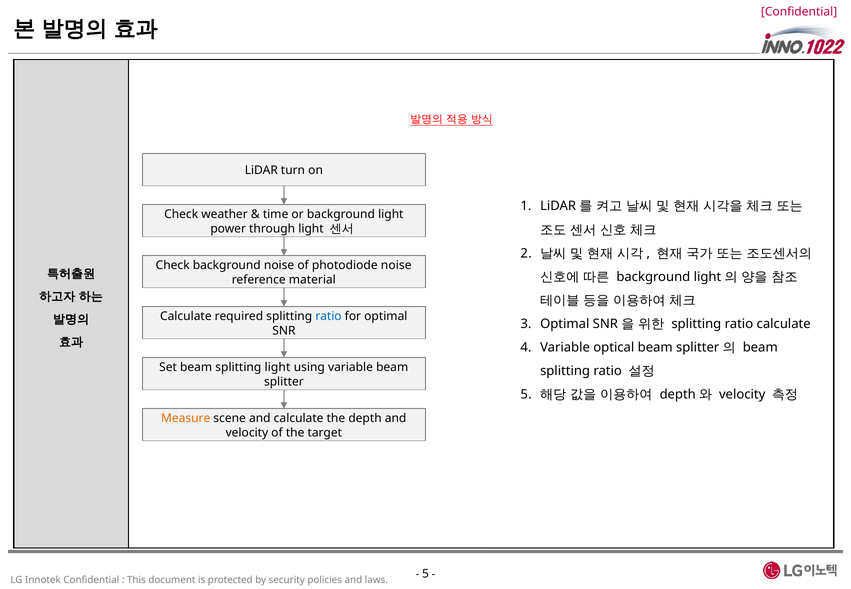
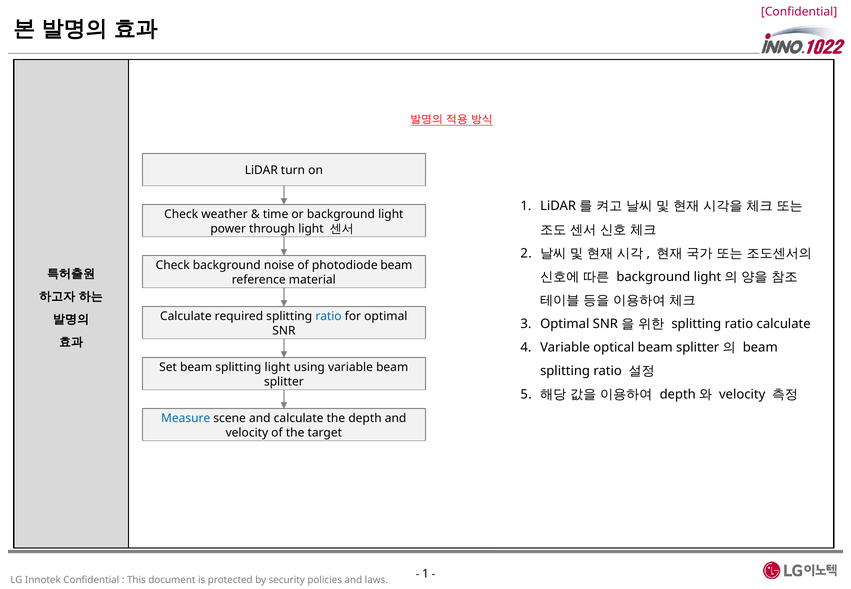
photodiode noise: noise -> beam (396, 265)
Measure colour: orange -> blue (186, 418)
5: 5 -> 1 (426, 574)
